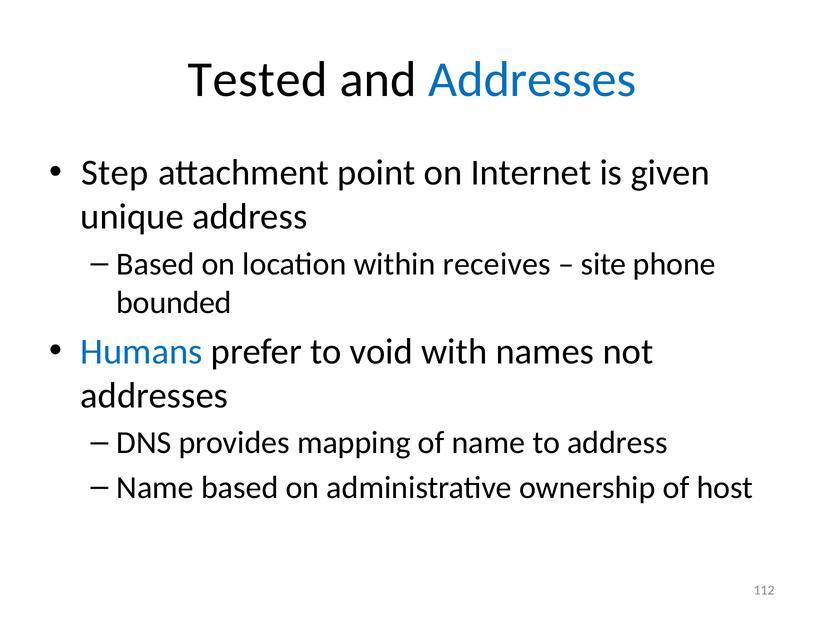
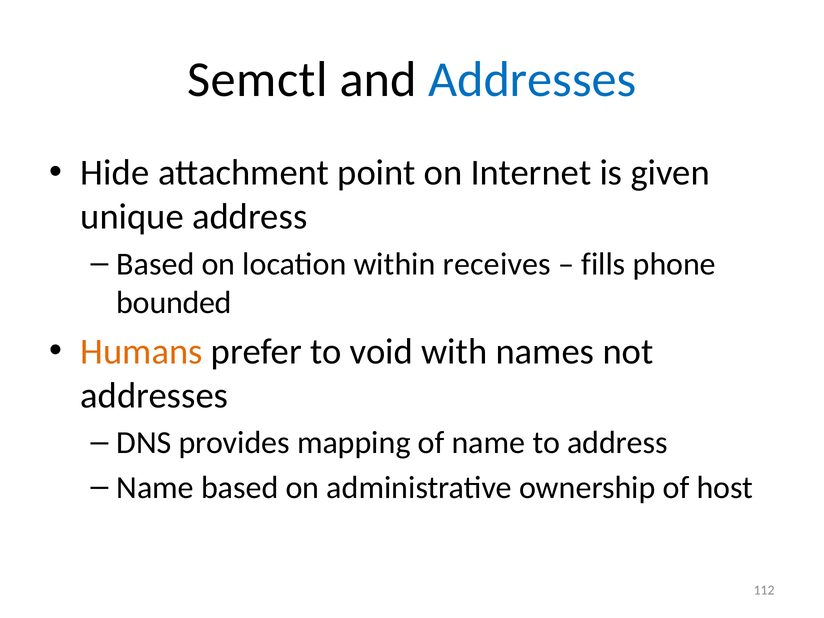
Tested: Tested -> Semctl (258, 80)
Step: Step -> Hide (115, 173)
site: site -> fills (603, 264)
Humans colour: blue -> orange (142, 351)
